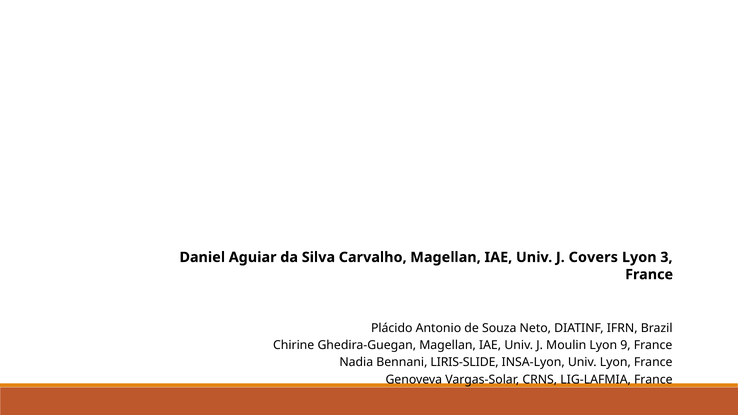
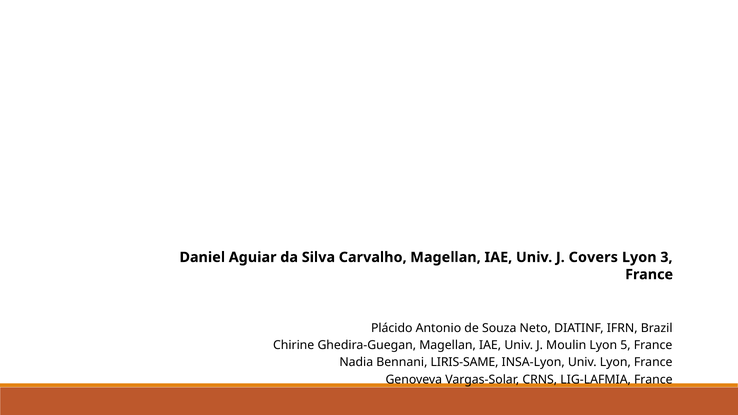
9: 9 -> 5 (625, 345)
LIRIS-SLIDE: LIRIS-SLIDE -> LIRIS-SAME (465, 363)
